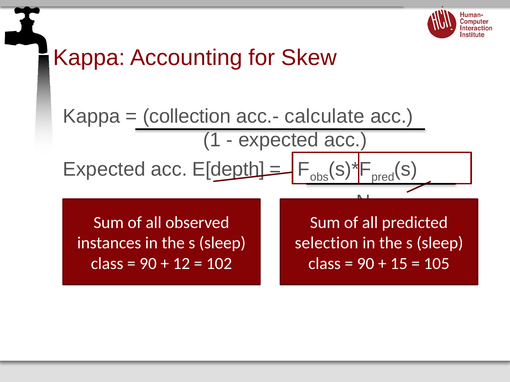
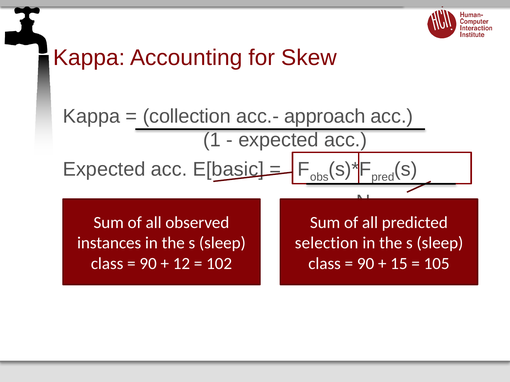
calculate: calculate -> approach (325, 116)
E[depth: E[depth -> E[basic (228, 170)
